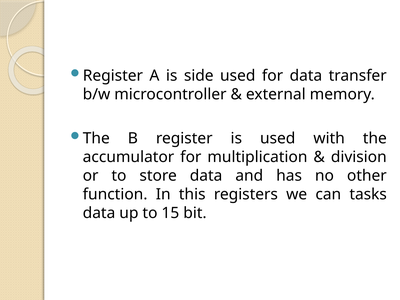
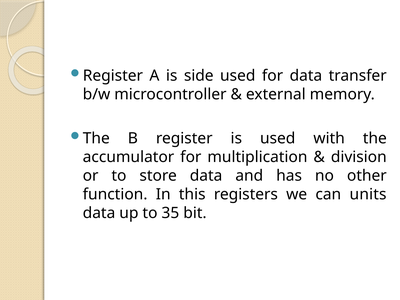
tasks: tasks -> units (368, 194)
15: 15 -> 35 (170, 213)
